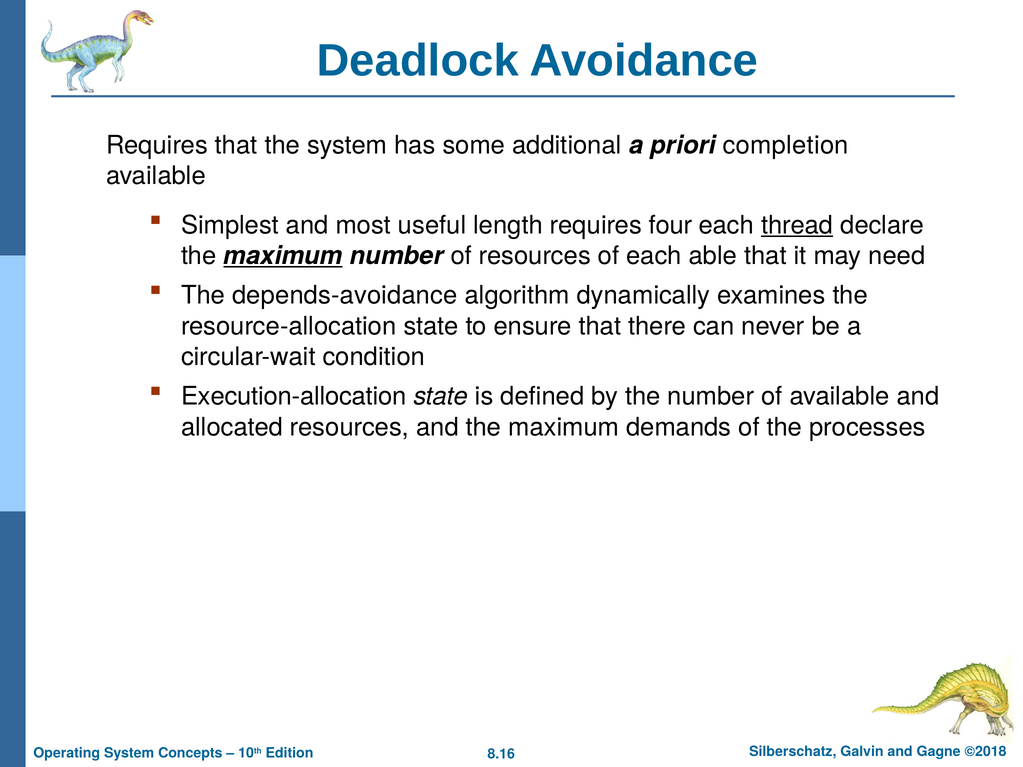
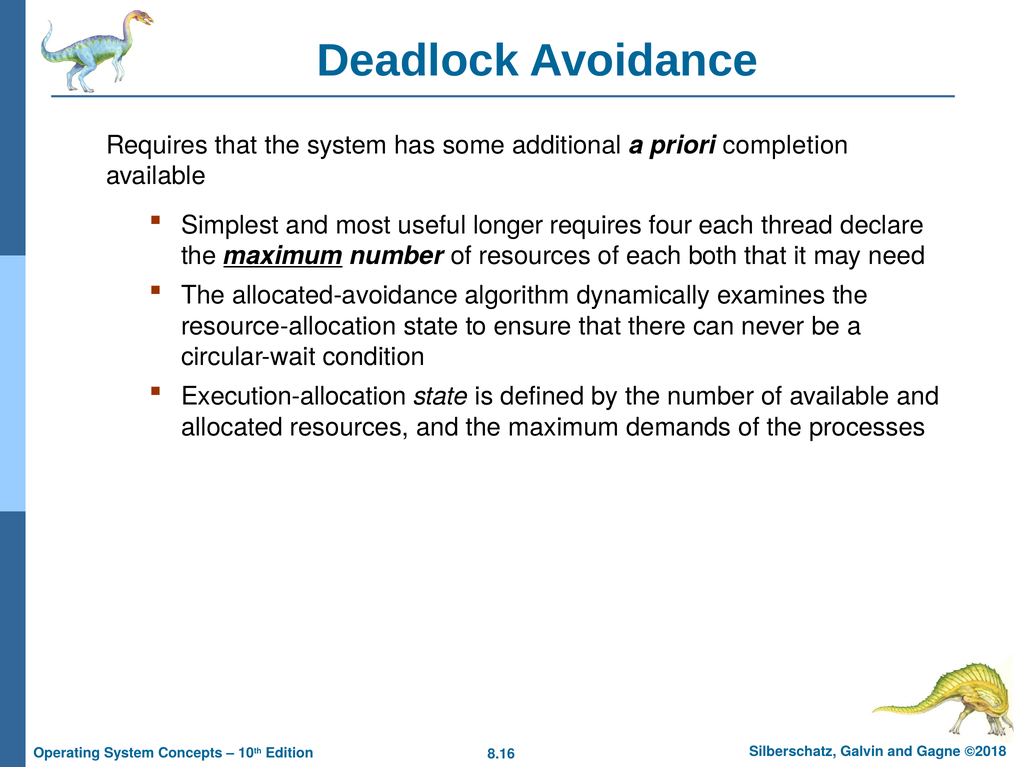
length: length -> longer (508, 225)
thread underline: present -> none (797, 225)
able: able -> both (713, 256)
depends-avoidance: depends-avoidance -> allocated-avoidance (345, 296)
